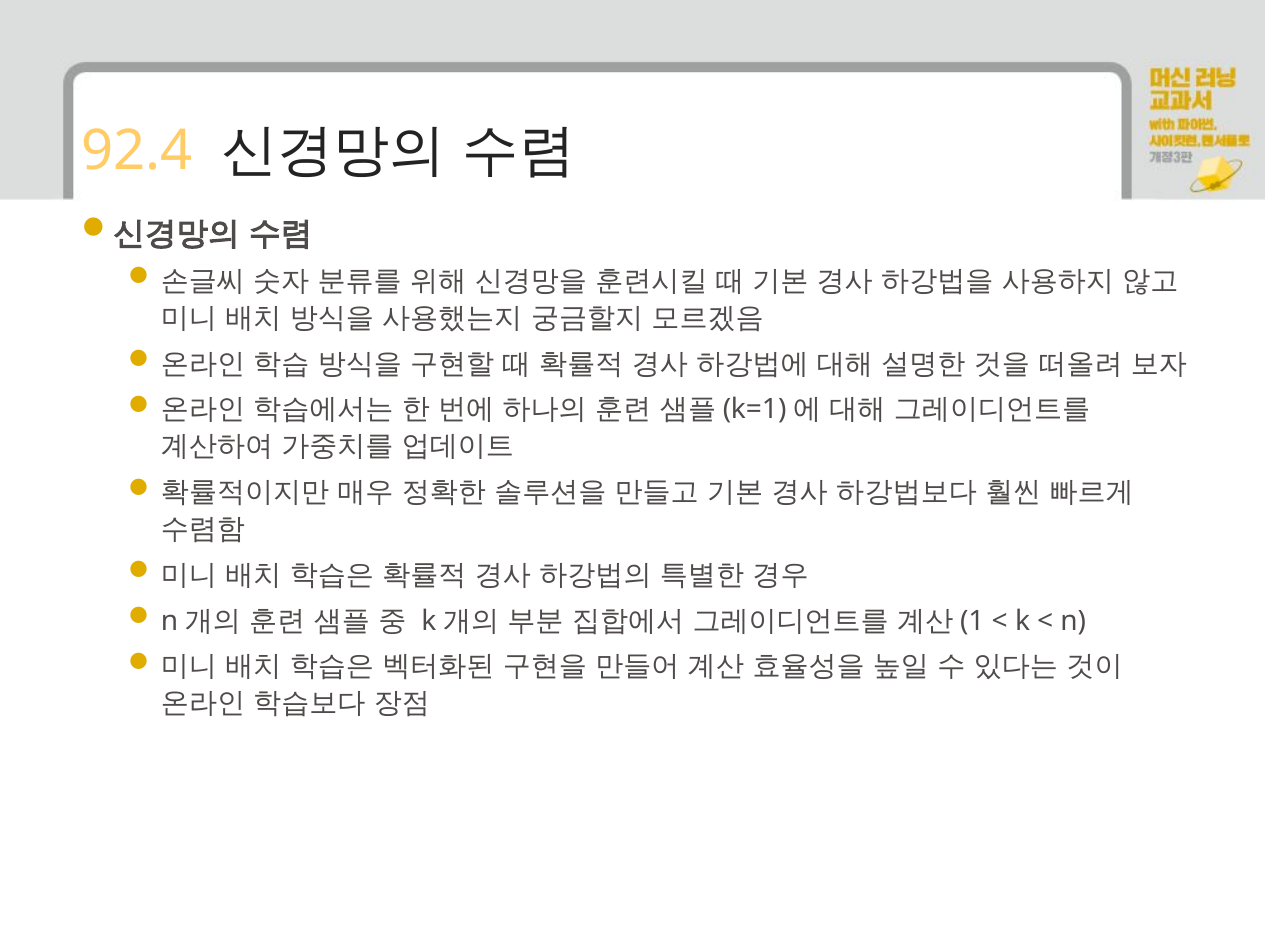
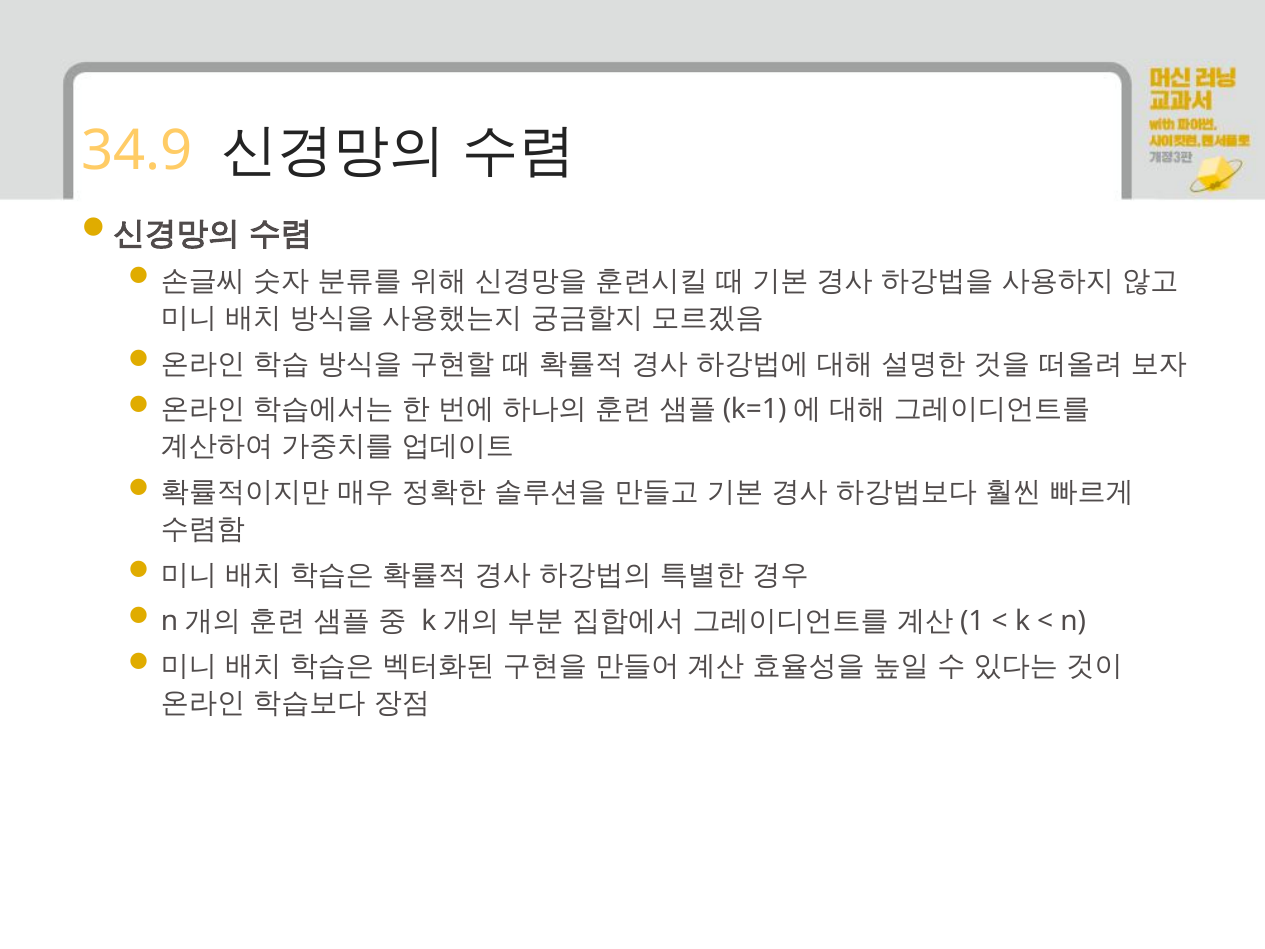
92.4: 92.4 -> 34.9 (137, 150)
